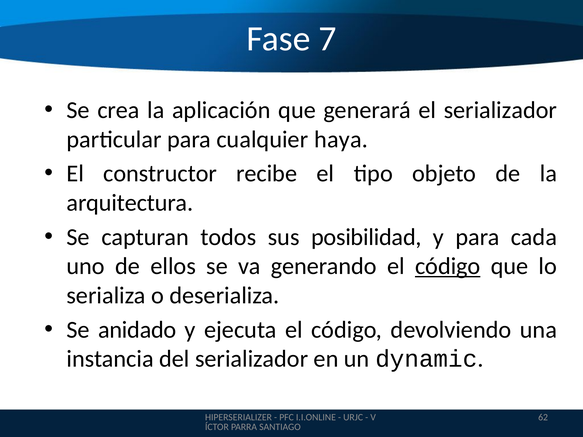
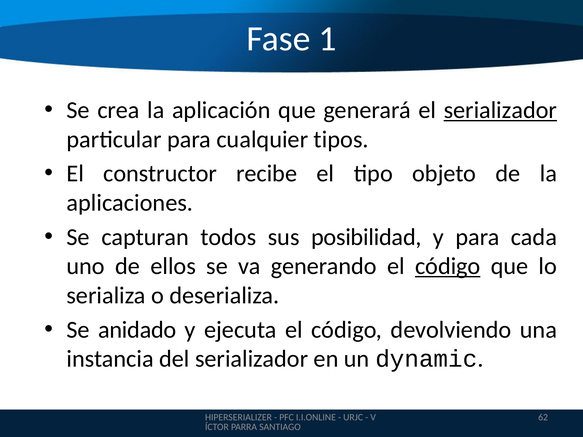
7: 7 -> 1 (327, 39)
serializador underline: none -> present (500, 110)
haya: haya -> tipos (341, 139)
arquitectura: arquitectura -> aplicaciones (130, 203)
